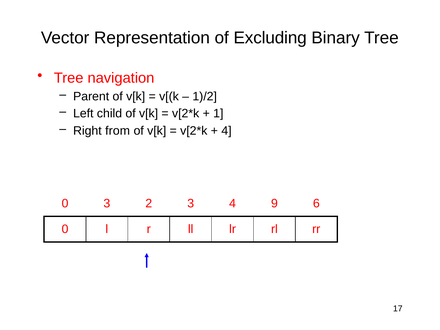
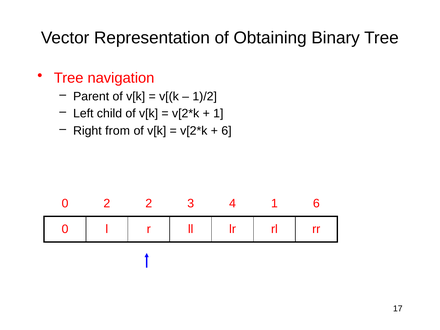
Excluding: Excluding -> Obtaining (270, 38)
4: 4 -> 6 (226, 131)
0 3: 3 -> 2 (107, 204)
4 9: 9 -> 1 (274, 204)
